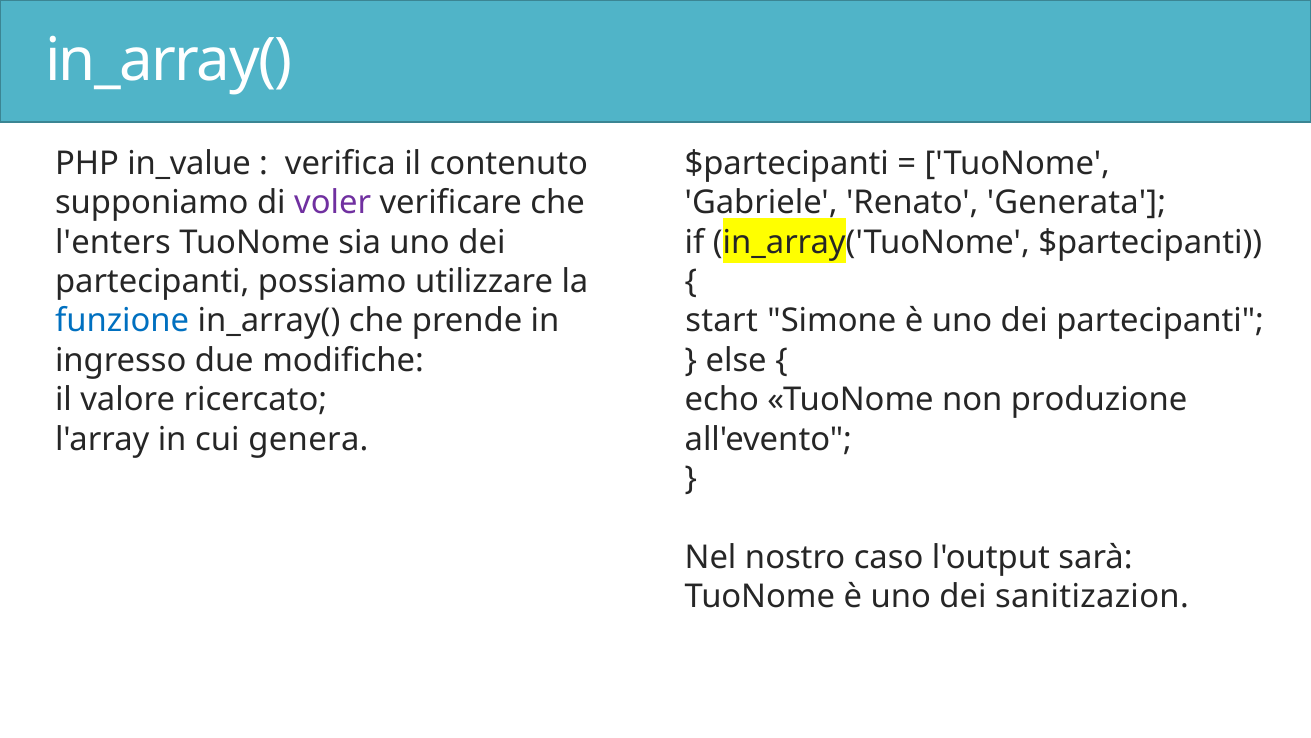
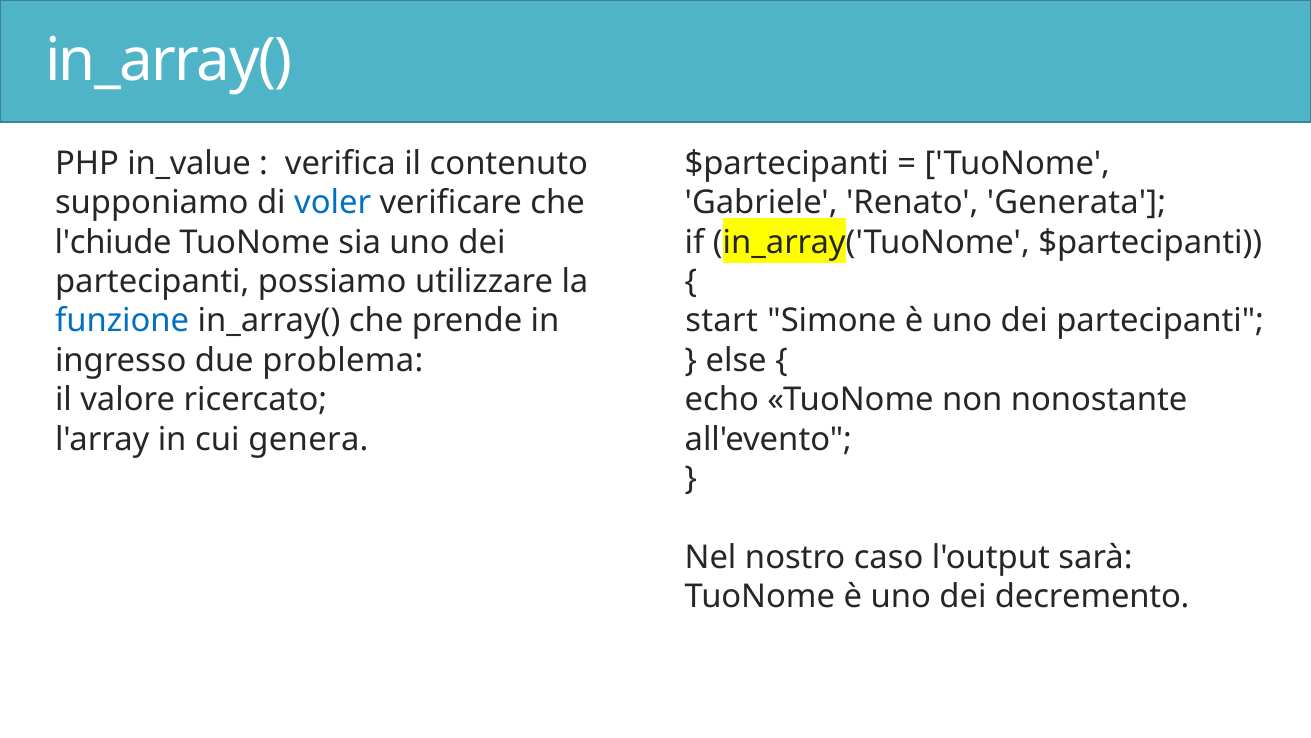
voler colour: purple -> blue (333, 203)
l'enters: l'enters -> l'chiude (113, 242)
modifiche: modifiche -> problema (343, 360)
produzione: produzione -> nonostante (1099, 400)
sanitizazion: sanitizazion -> decremento (1092, 596)
